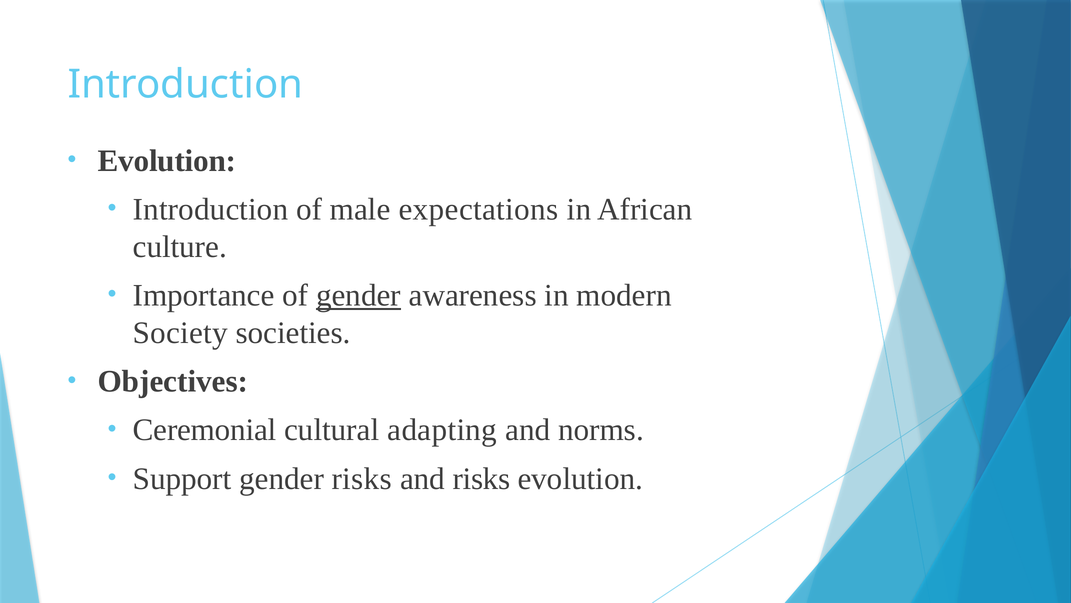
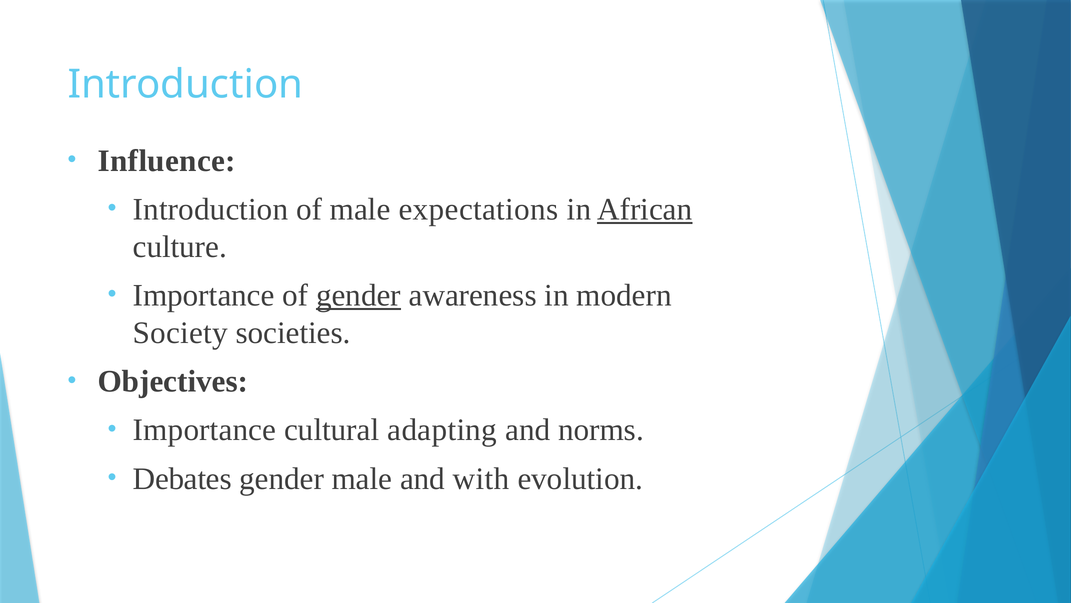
Evolution: Evolution -> Influence (167, 161)
African underline: none -> present (645, 209)
Ceremonial: Ceremonial -> Importance (205, 430)
Support: Support -> Debates (182, 478)
gender risks: risks -> male (362, 478)
and risks: risks -> with (481, 478)
